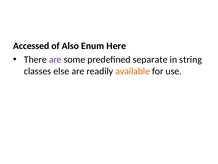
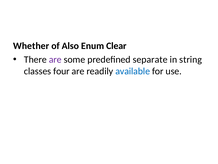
Accessed: Accessed -> Whether (31, 46)
Here: Here -> Clear (116, 46)
else: else -> four (61, 71)
available colour: orange -> blue (133, 71)
